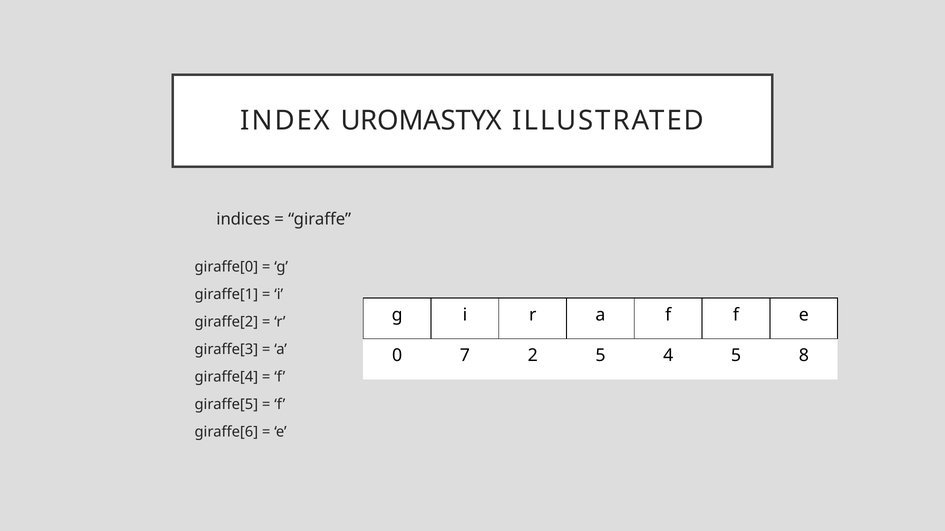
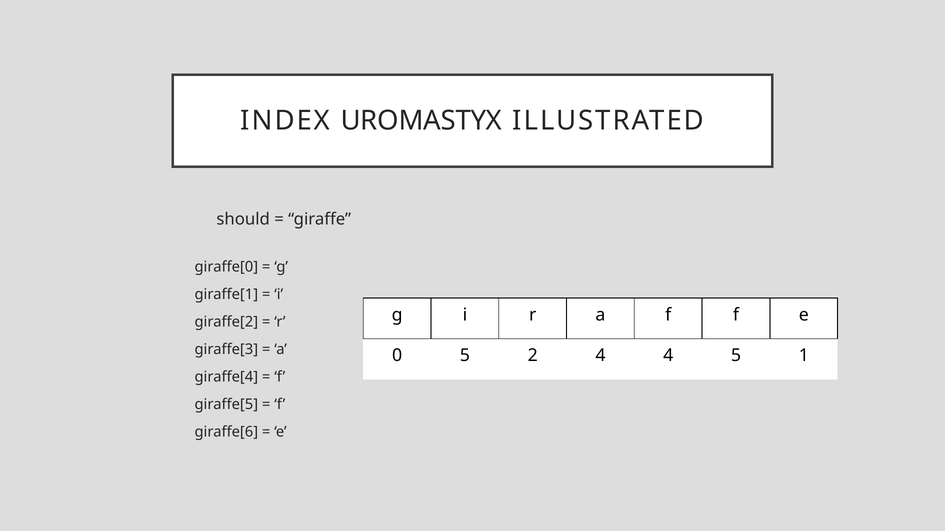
indices: indices -> should (243, 219)
0 7: 7 -> 5 (465, 356)
2 5: 5 -> 4 (600, 356)
8: 8 -> 1 (804, 356)
